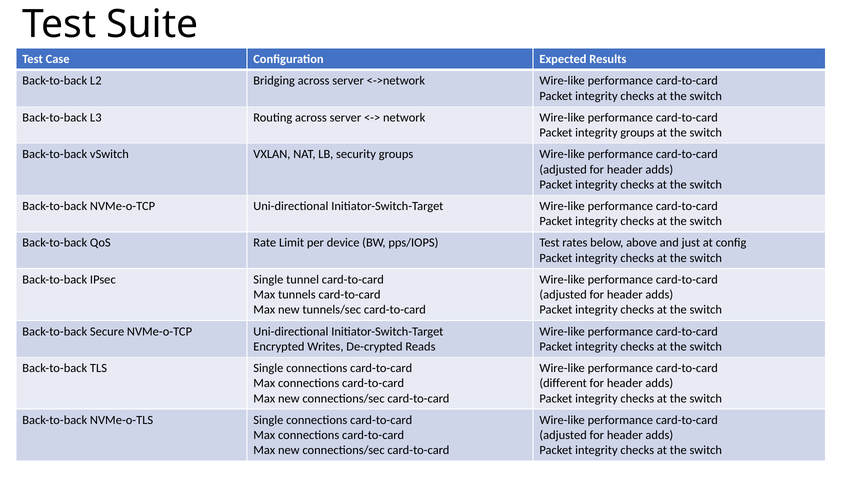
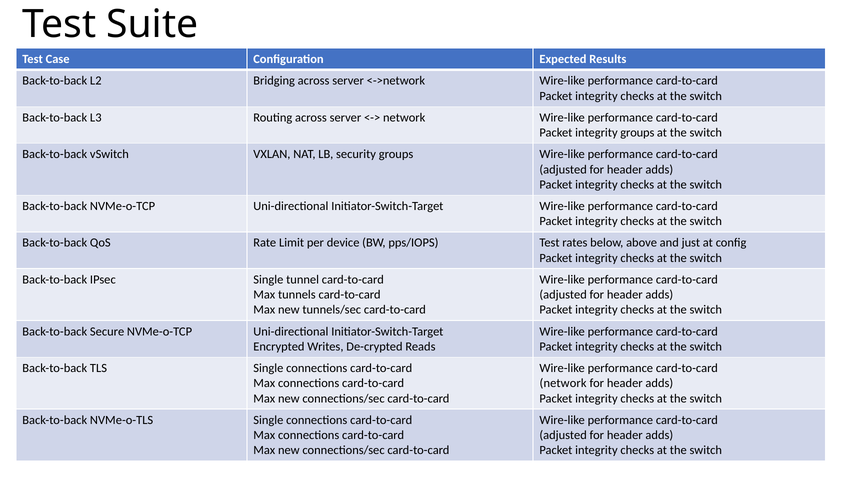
different: different -> network (563, 383)
